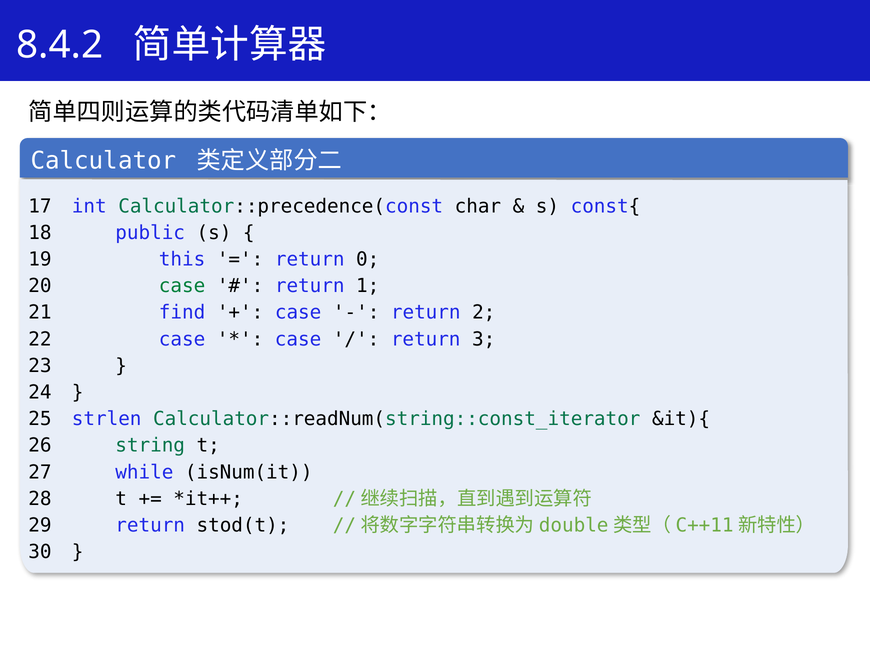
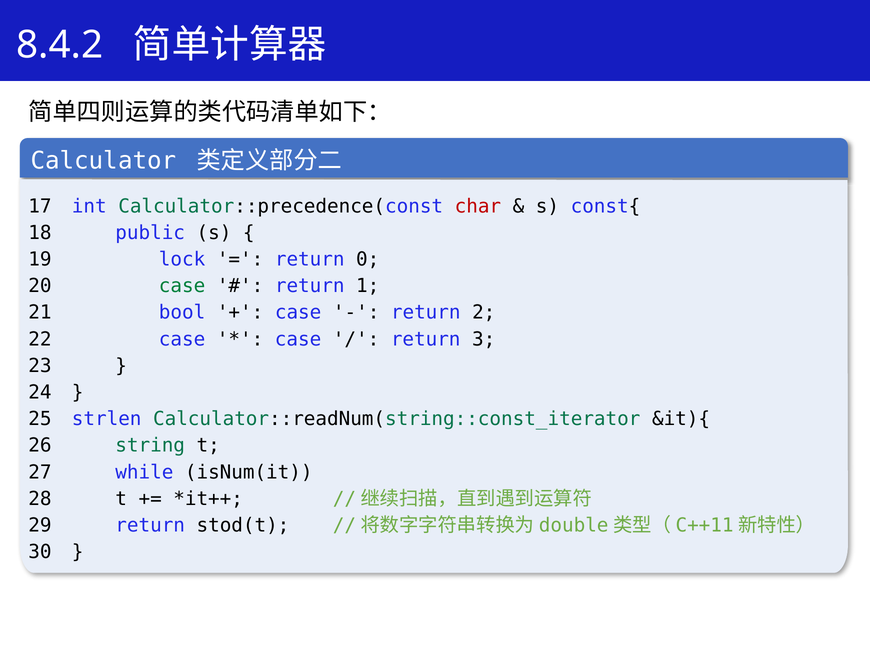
char colour: black -> red (478, 206)
this: this -> lock (182, 259)
find: find -> bool (182, 312)
